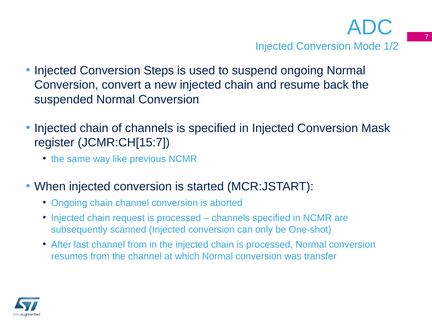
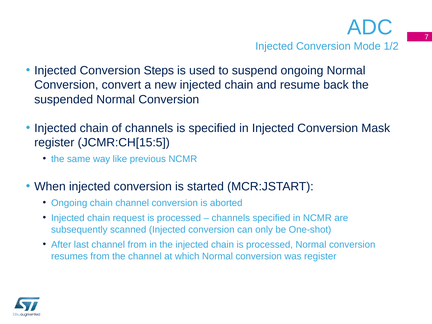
JCMR:CH[15:7: JCMR:CH[15:7 -> JCMR:CH[15:5 (124, 143)
was transfer: transfer -> register (320, 256)
